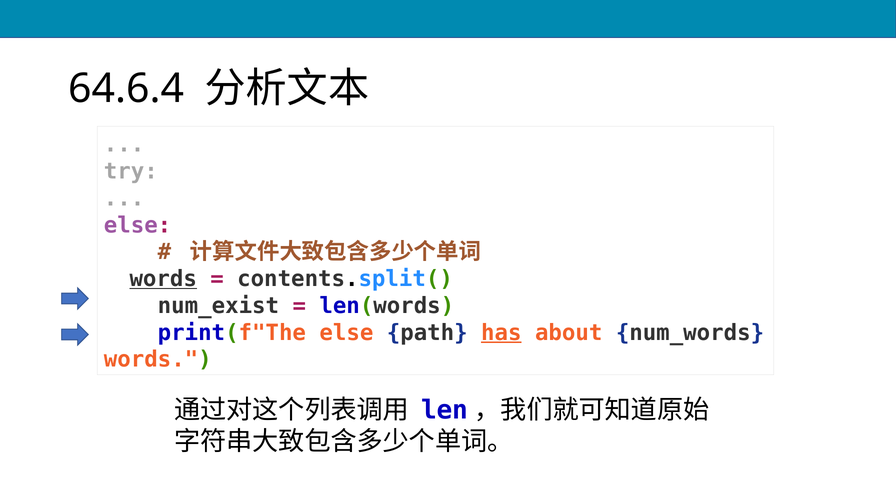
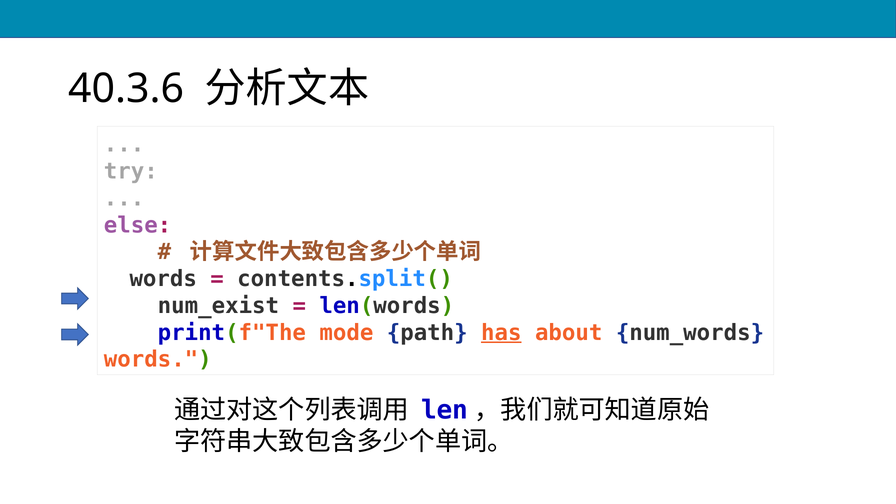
64.6.4: 64.6.4 -> 40.3.6 (126, 89)
words underline: present -> none (163, 279)
print(f"The else: else -> mode (346, 333)
